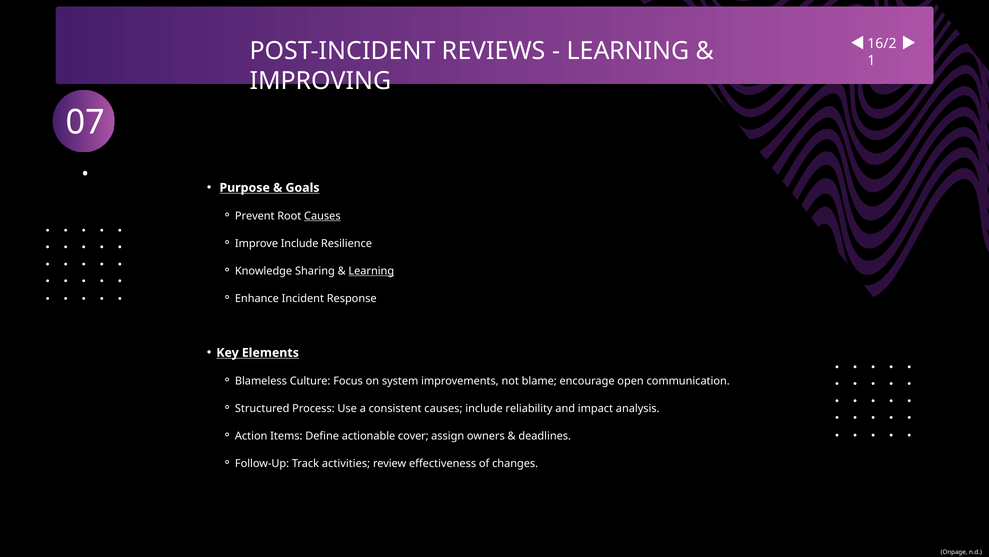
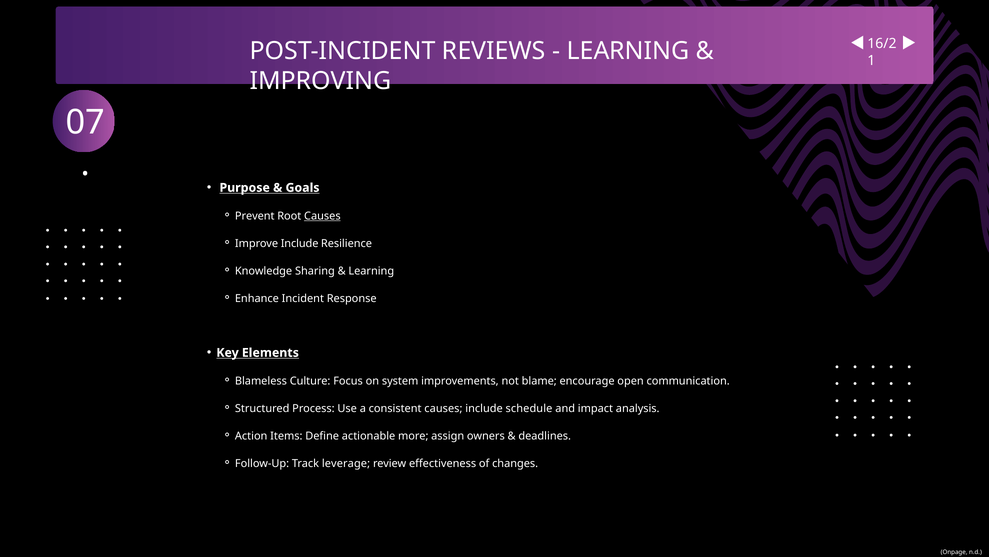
Learning underline: present -> none (371, 271)
reliability: reliability -> schedule (529, 408)
cover: cover -> more (413, 435)
activities: activities -> leverage (346, 463)
